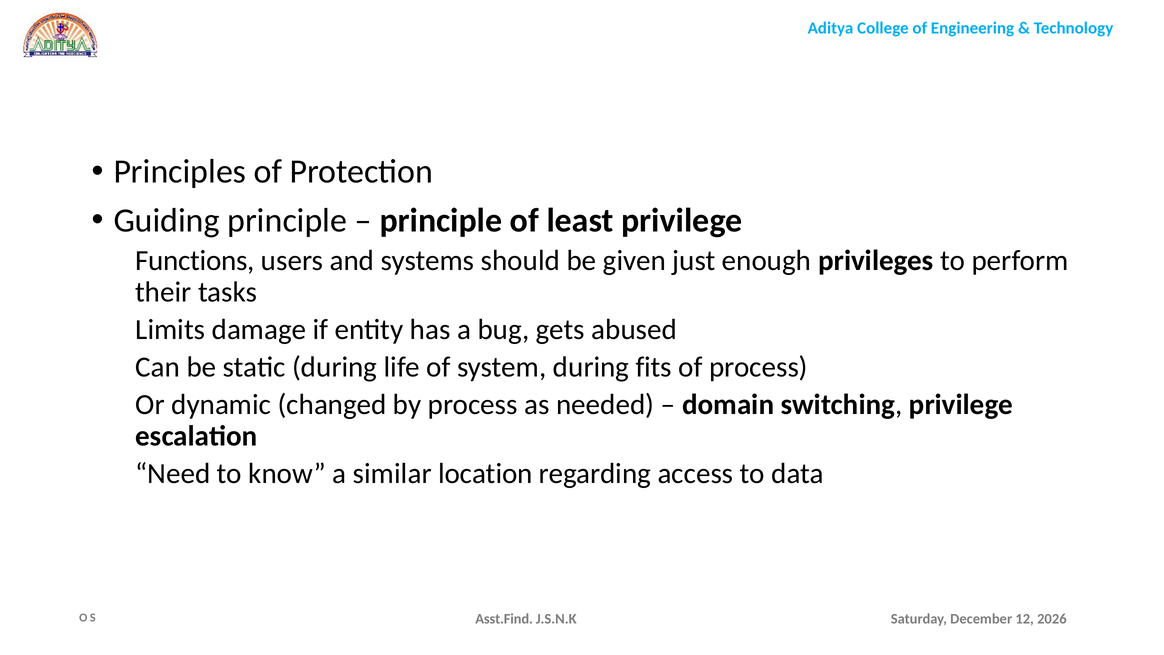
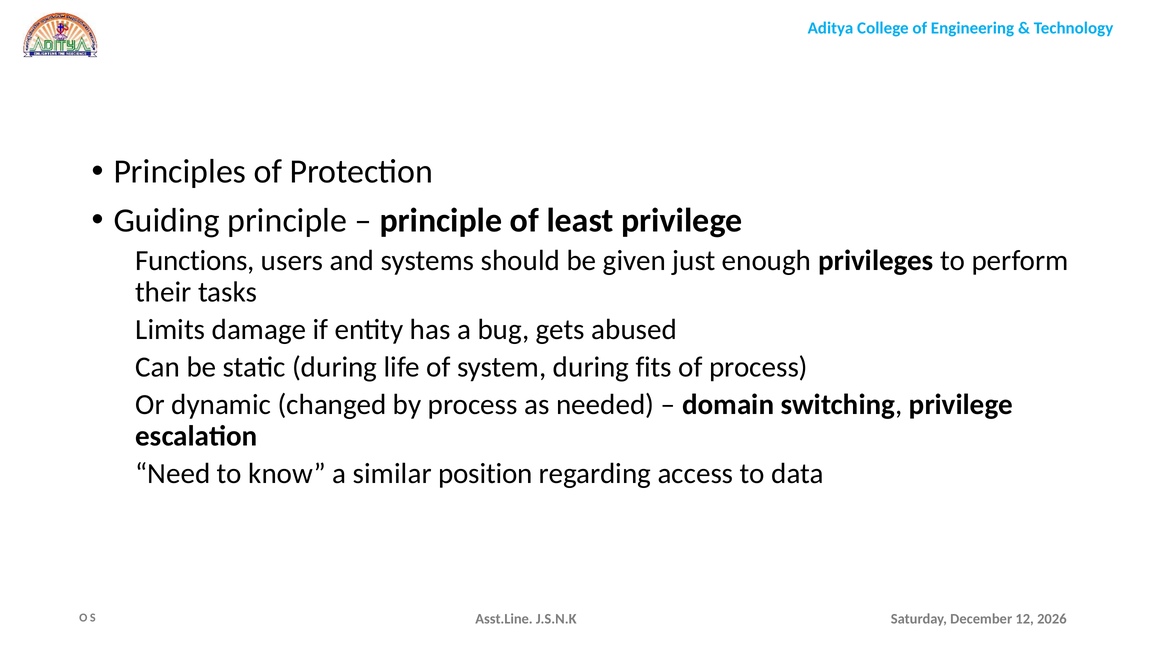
location: location -> position (485, 473)
Asst.Find: Asst.Find -> Asst.Line (504, 618)
